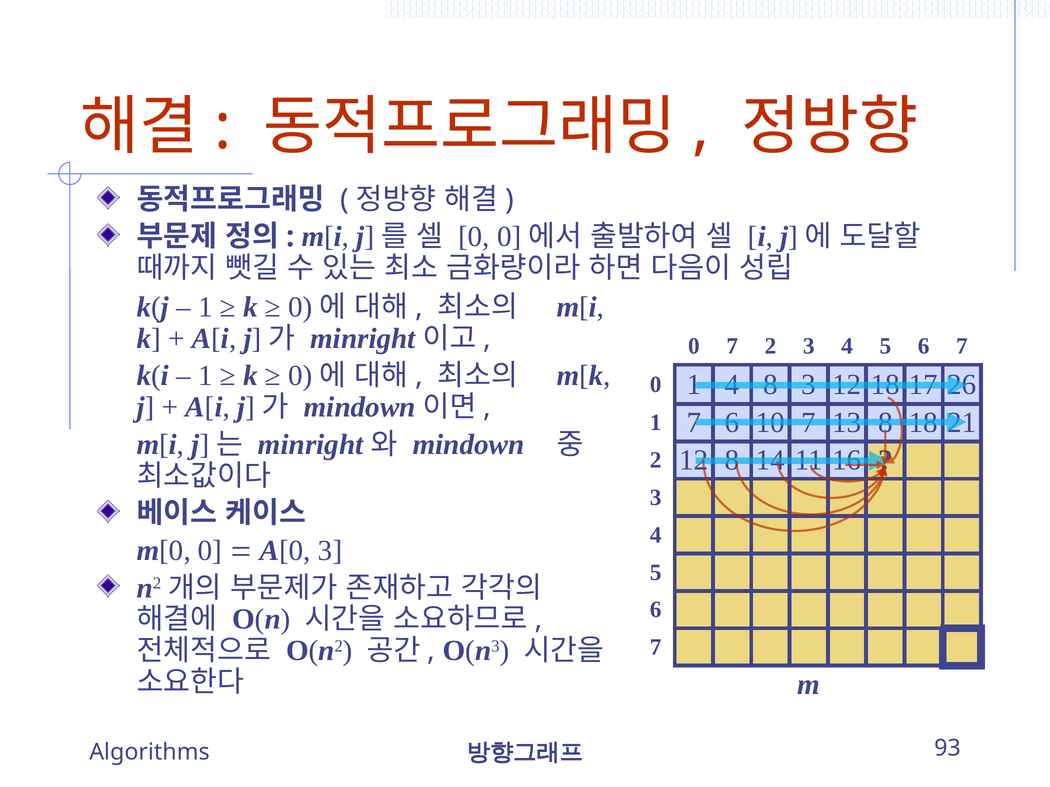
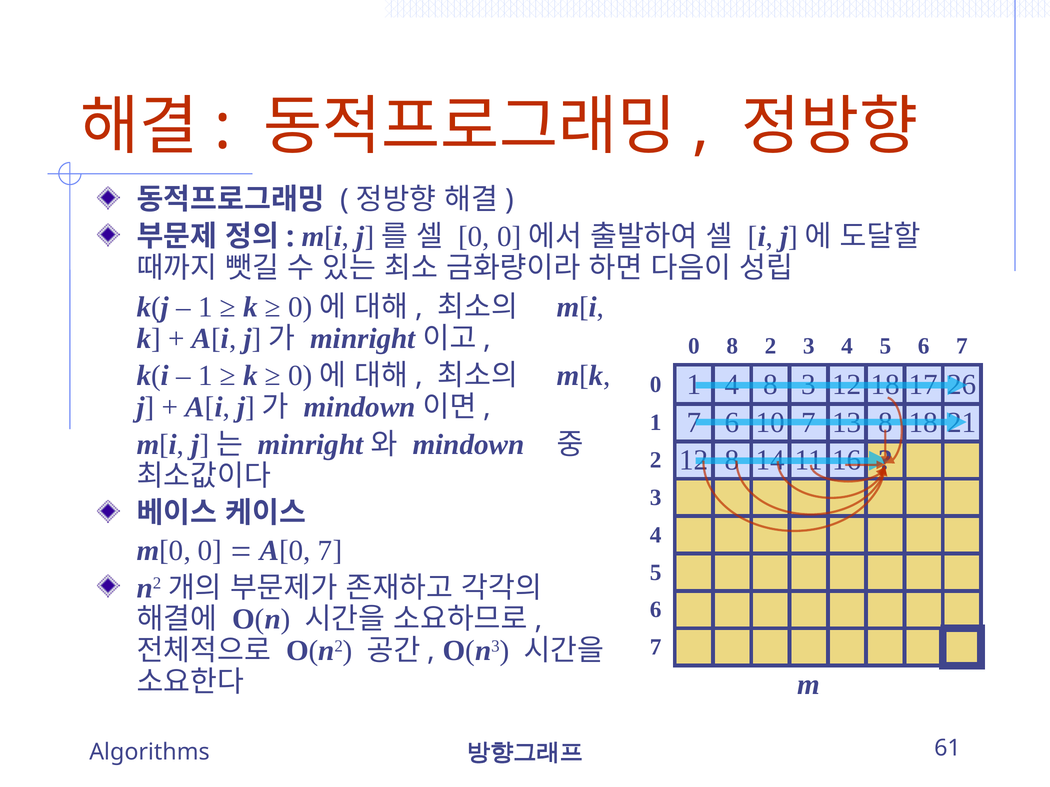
0 7: 7 -> 8 (732, 346)
A[0 3: 3 -> 7 (330, 551)
93: 93 -> 61 (947, 749)
